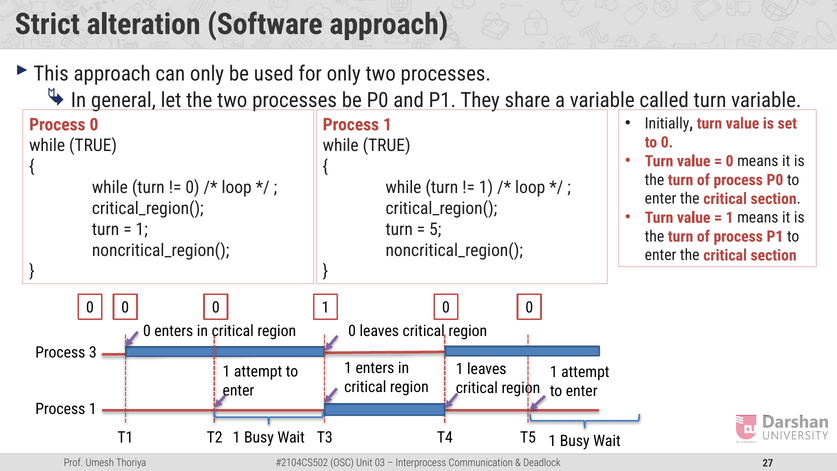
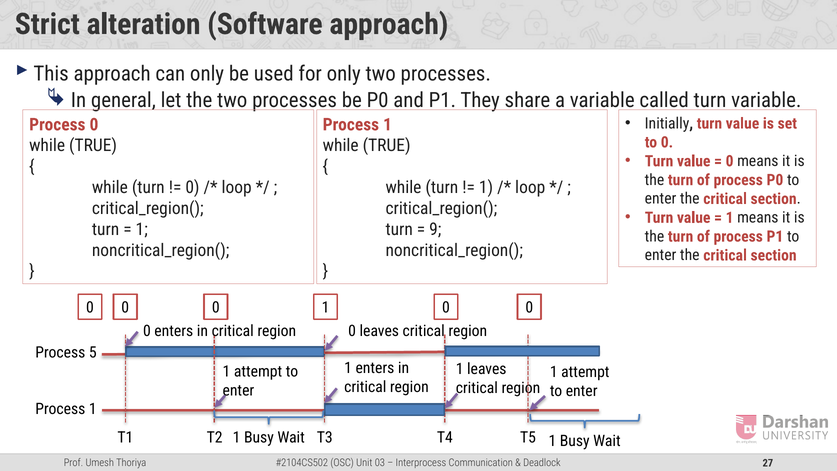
5: 5 -> 9 (435, 229)
3: 3 -> 5 (93, 352)
